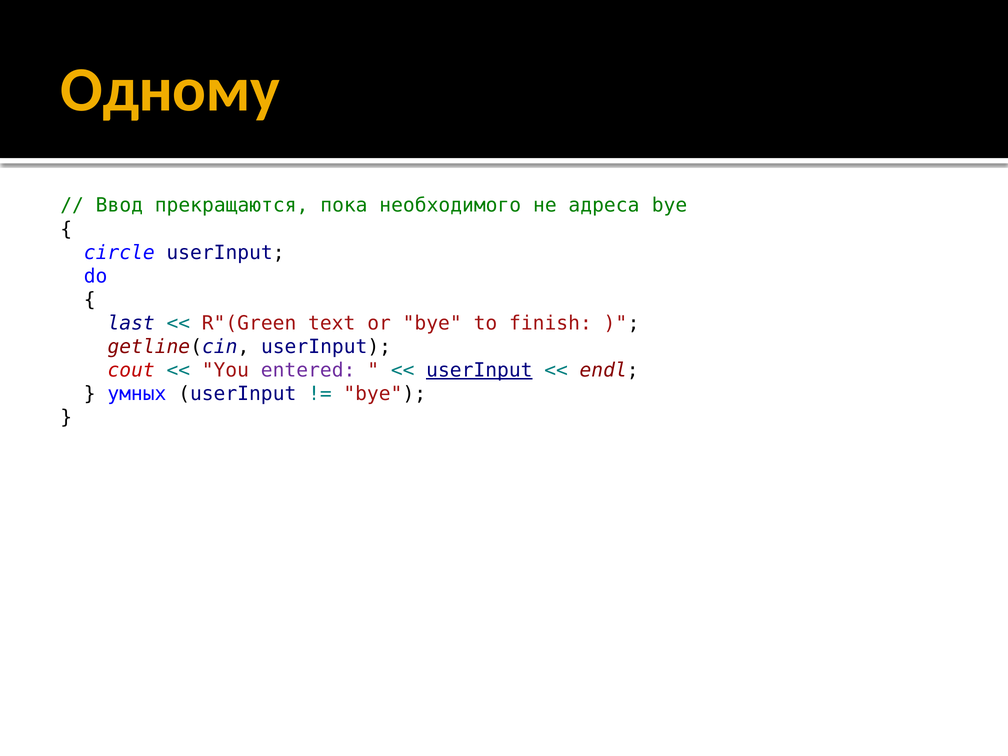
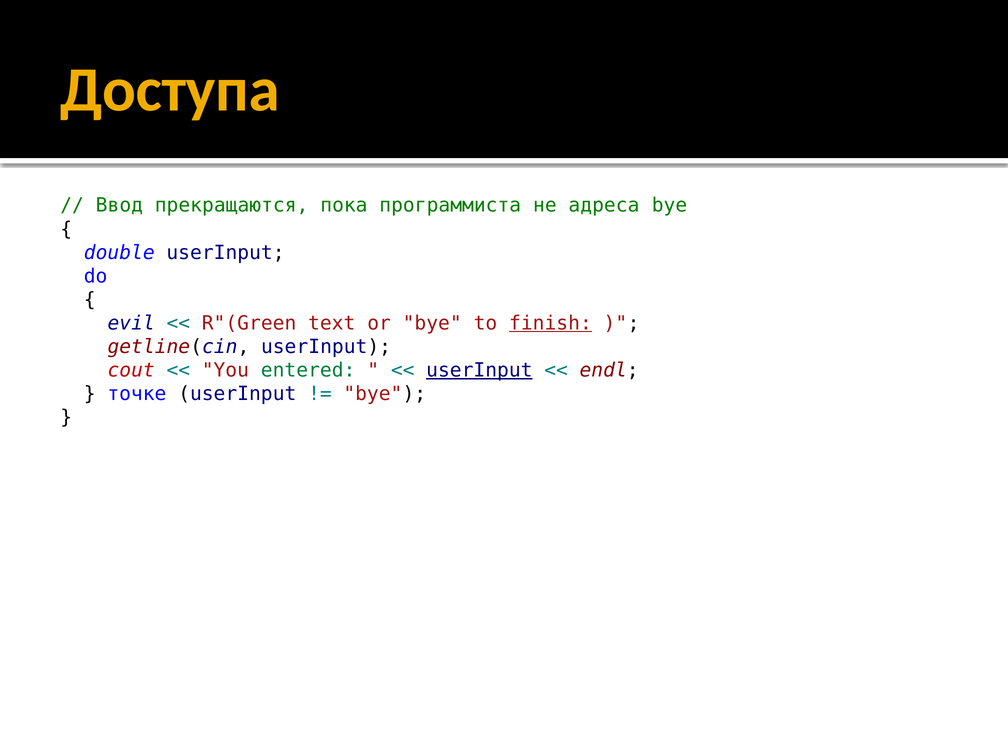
Одному: Одному -> Доступа (170, 90)
необходимого: необходимого -> программиста (450, 206)
circle: circle -> double (119, 253)
last: last -> evil (131, 323)
finish underline: none -> present (550, 323)
entered colour: purple -> green (308, 370)
умных: умных -> точке (137, 394)
